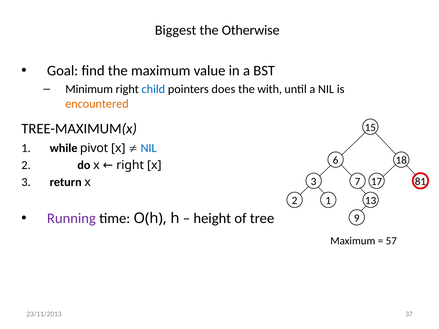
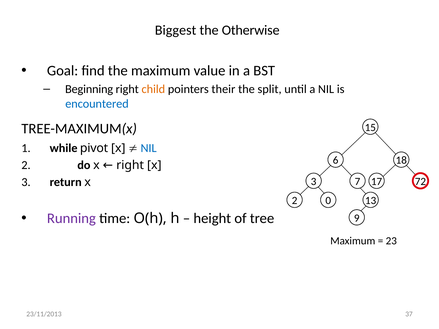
Minimum: Minimum -> Beginning (89, 89)
child colour: blue -> orange (153, 89)
does: does -> their (223, 89)
with: with -> split (270, 89)
encountered colour: orange -> blue (97, 104)
81: 81 -> 72 (420, 182)
2 1: 1 -> 0 (328, 201)
57: 57 -> 23 (391, 241)
